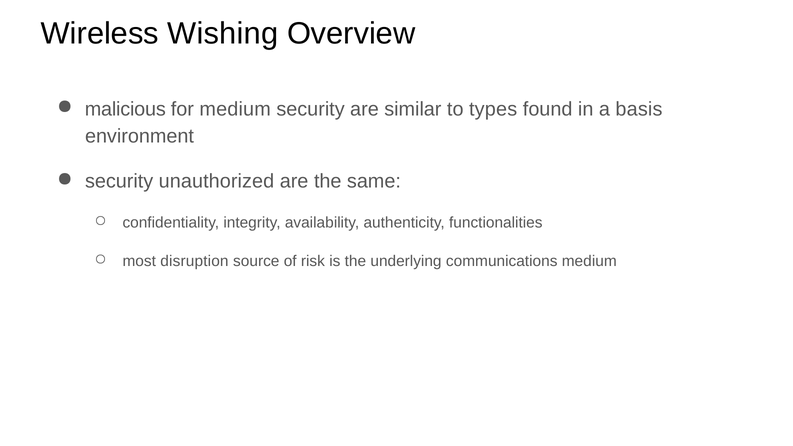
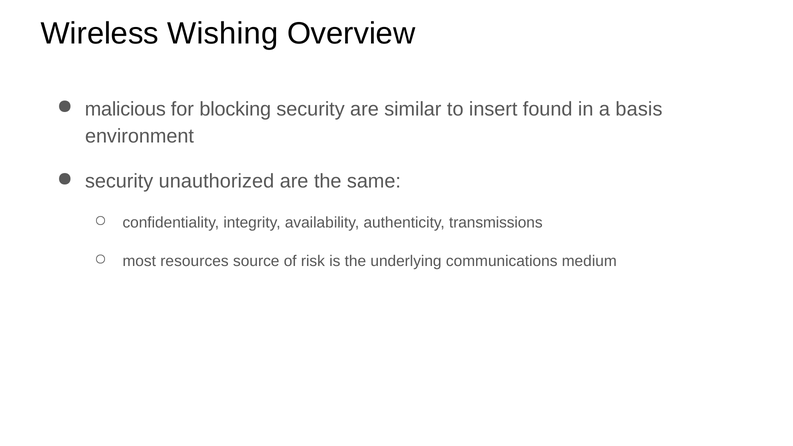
for medium: medium -> blocking (235, 109)
types: types -> insert (493, 109)
functionalities: functionalities -> transmissions (496, 223)
disruption: disruption -> resources (194, 261)
